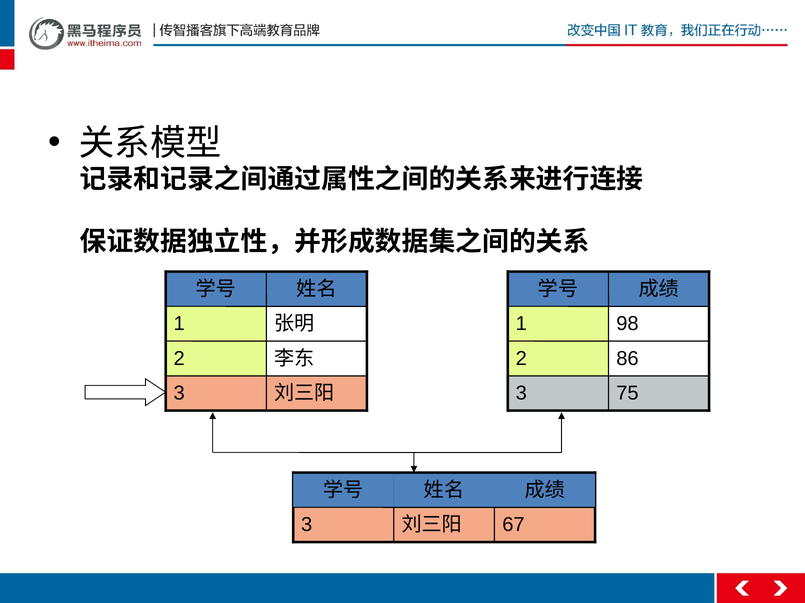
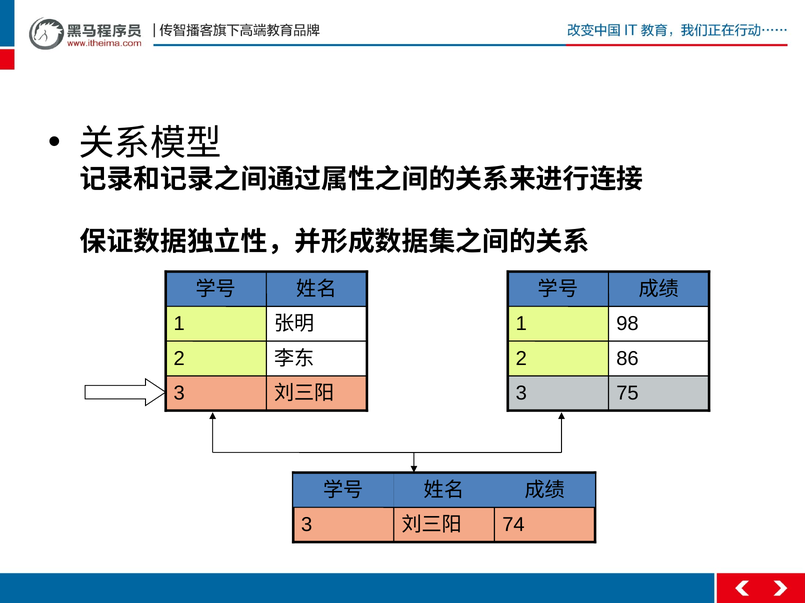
67: 67 -> 74 (514, 525)
